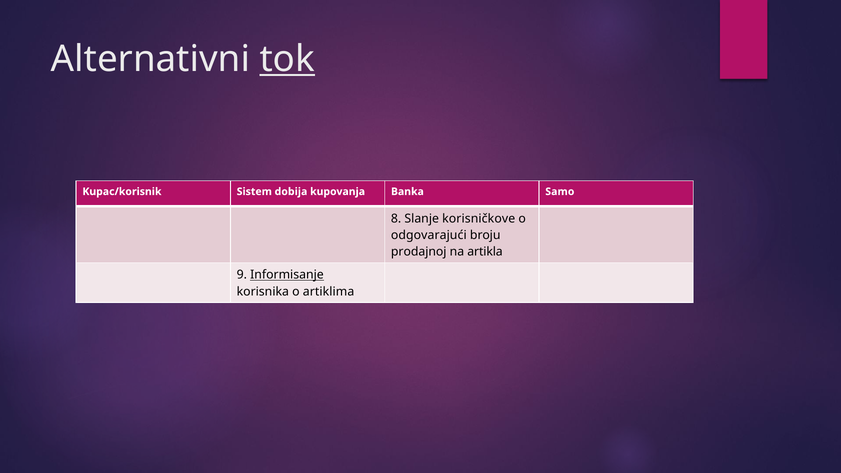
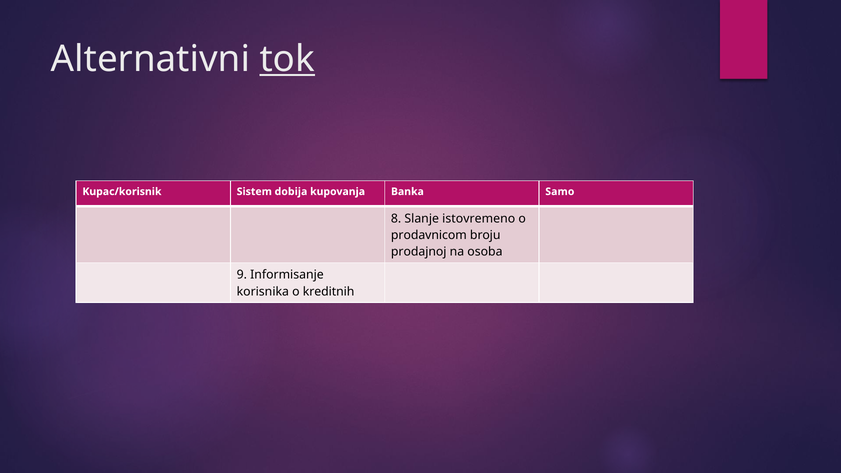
korisničkove: korisničkove -> istovremeno (479, 219)
odgovarajući: odgovarajući -> prodavnicom (429, 235)
artikla: artikla -> osoba (485, 252)
Informisanje underline: present -> none (287, 275)
artiklima: artiklima -> kreditnih (329, 292)
